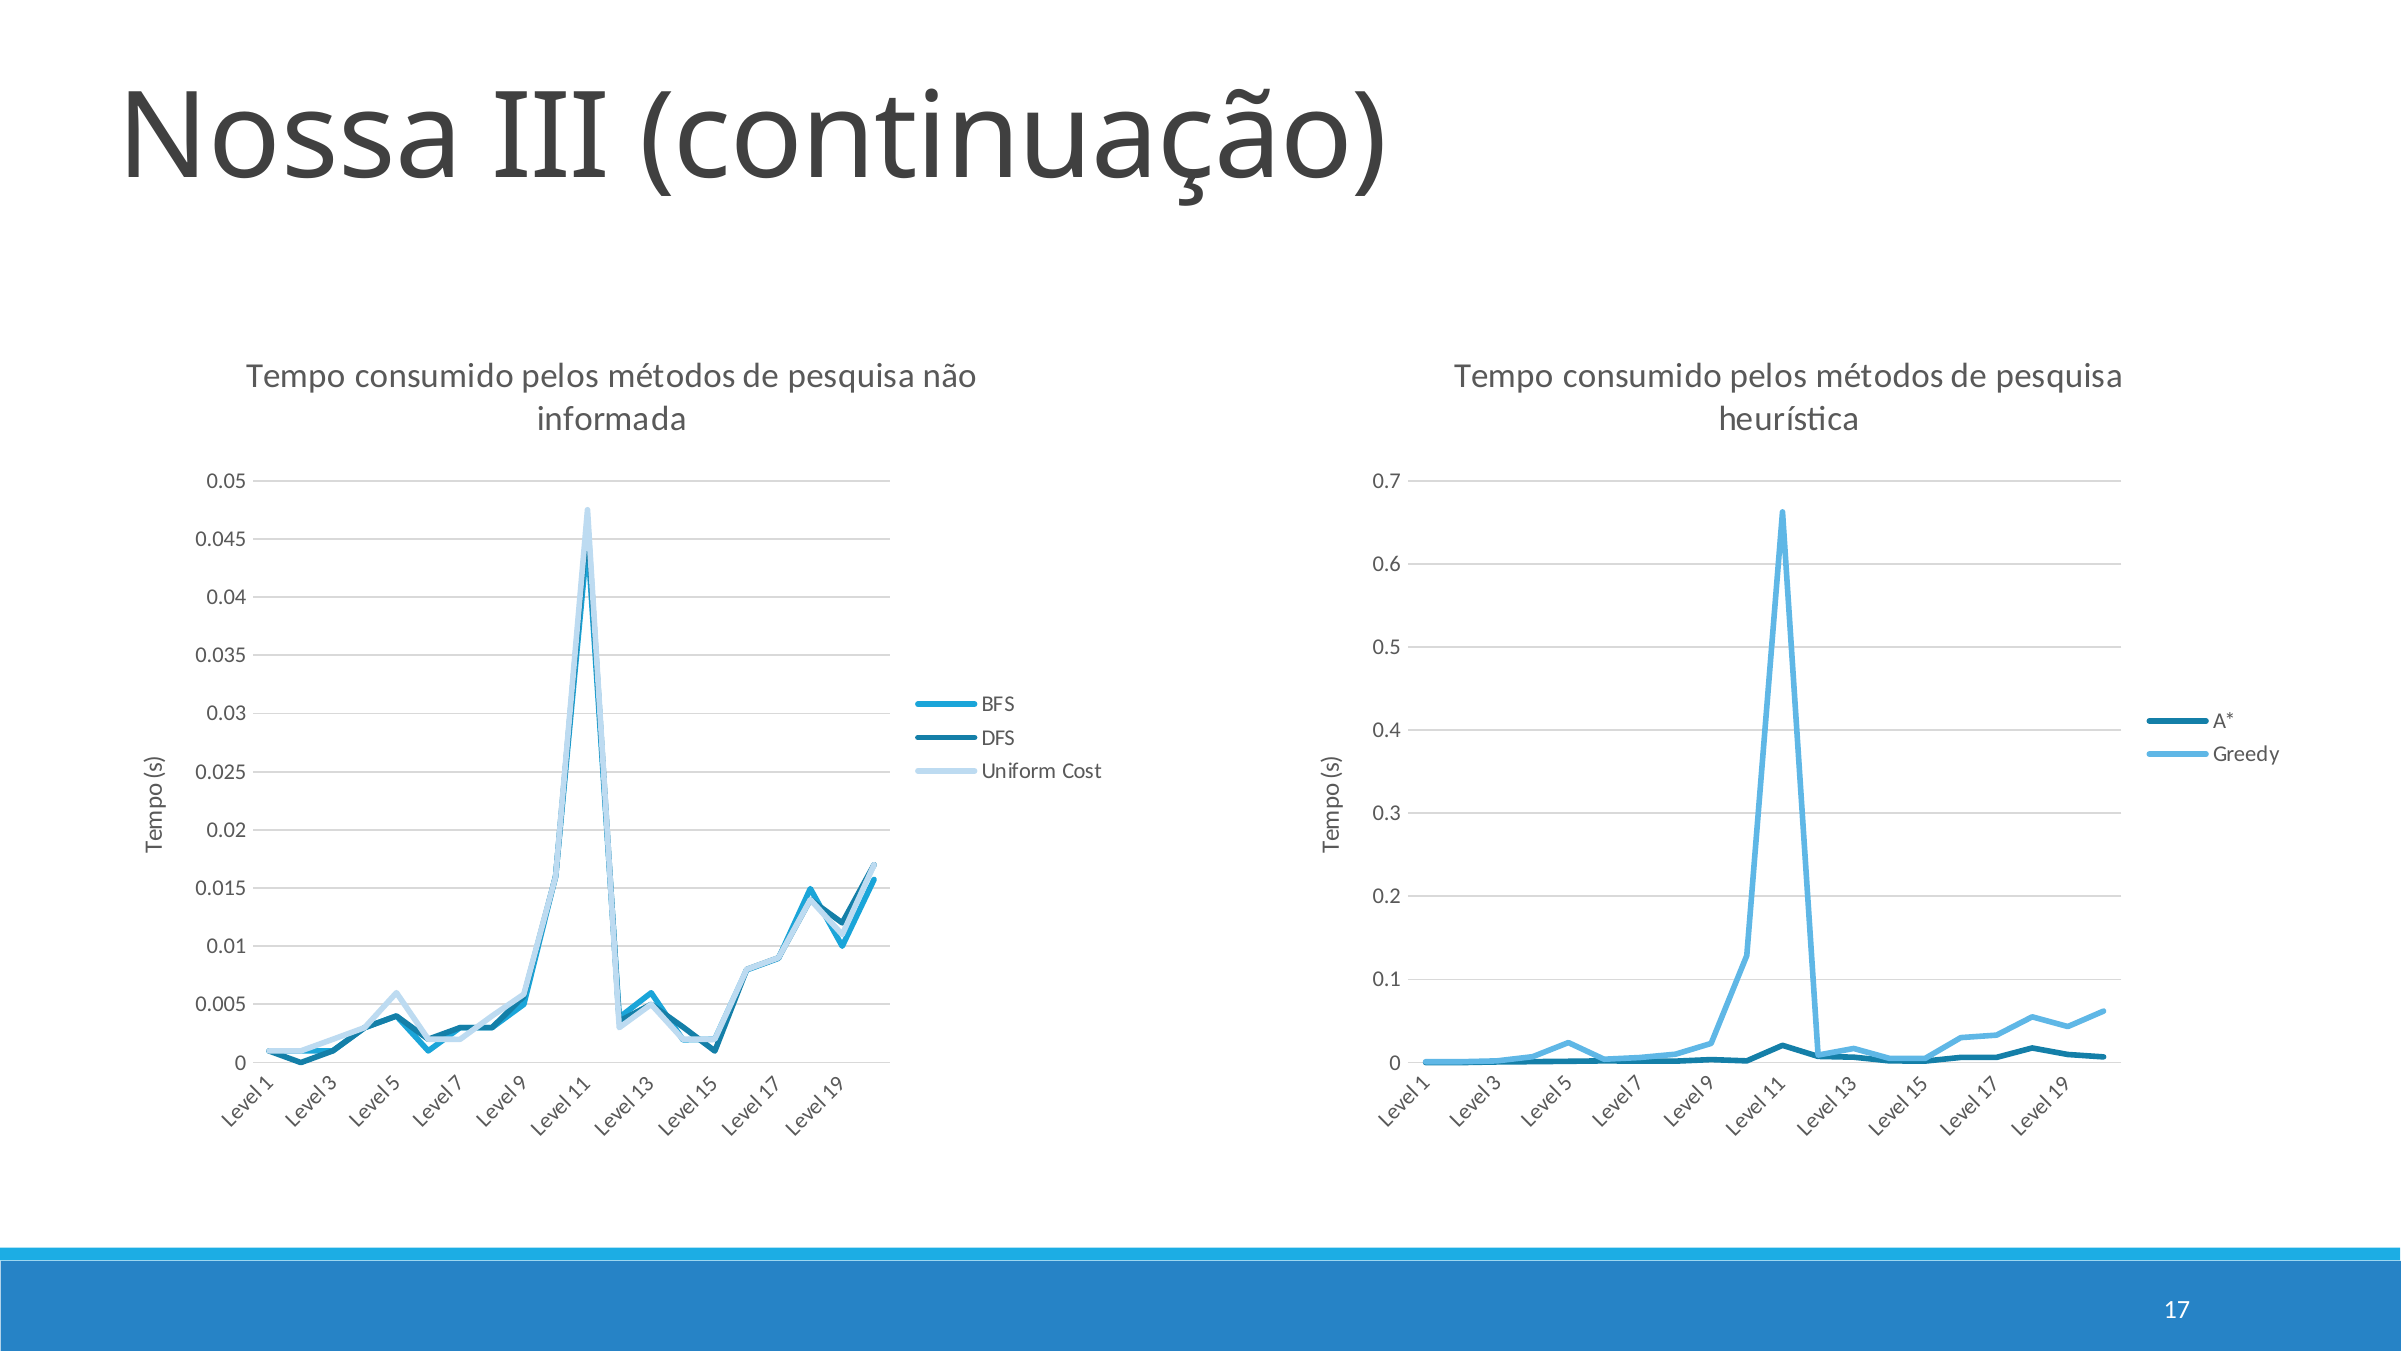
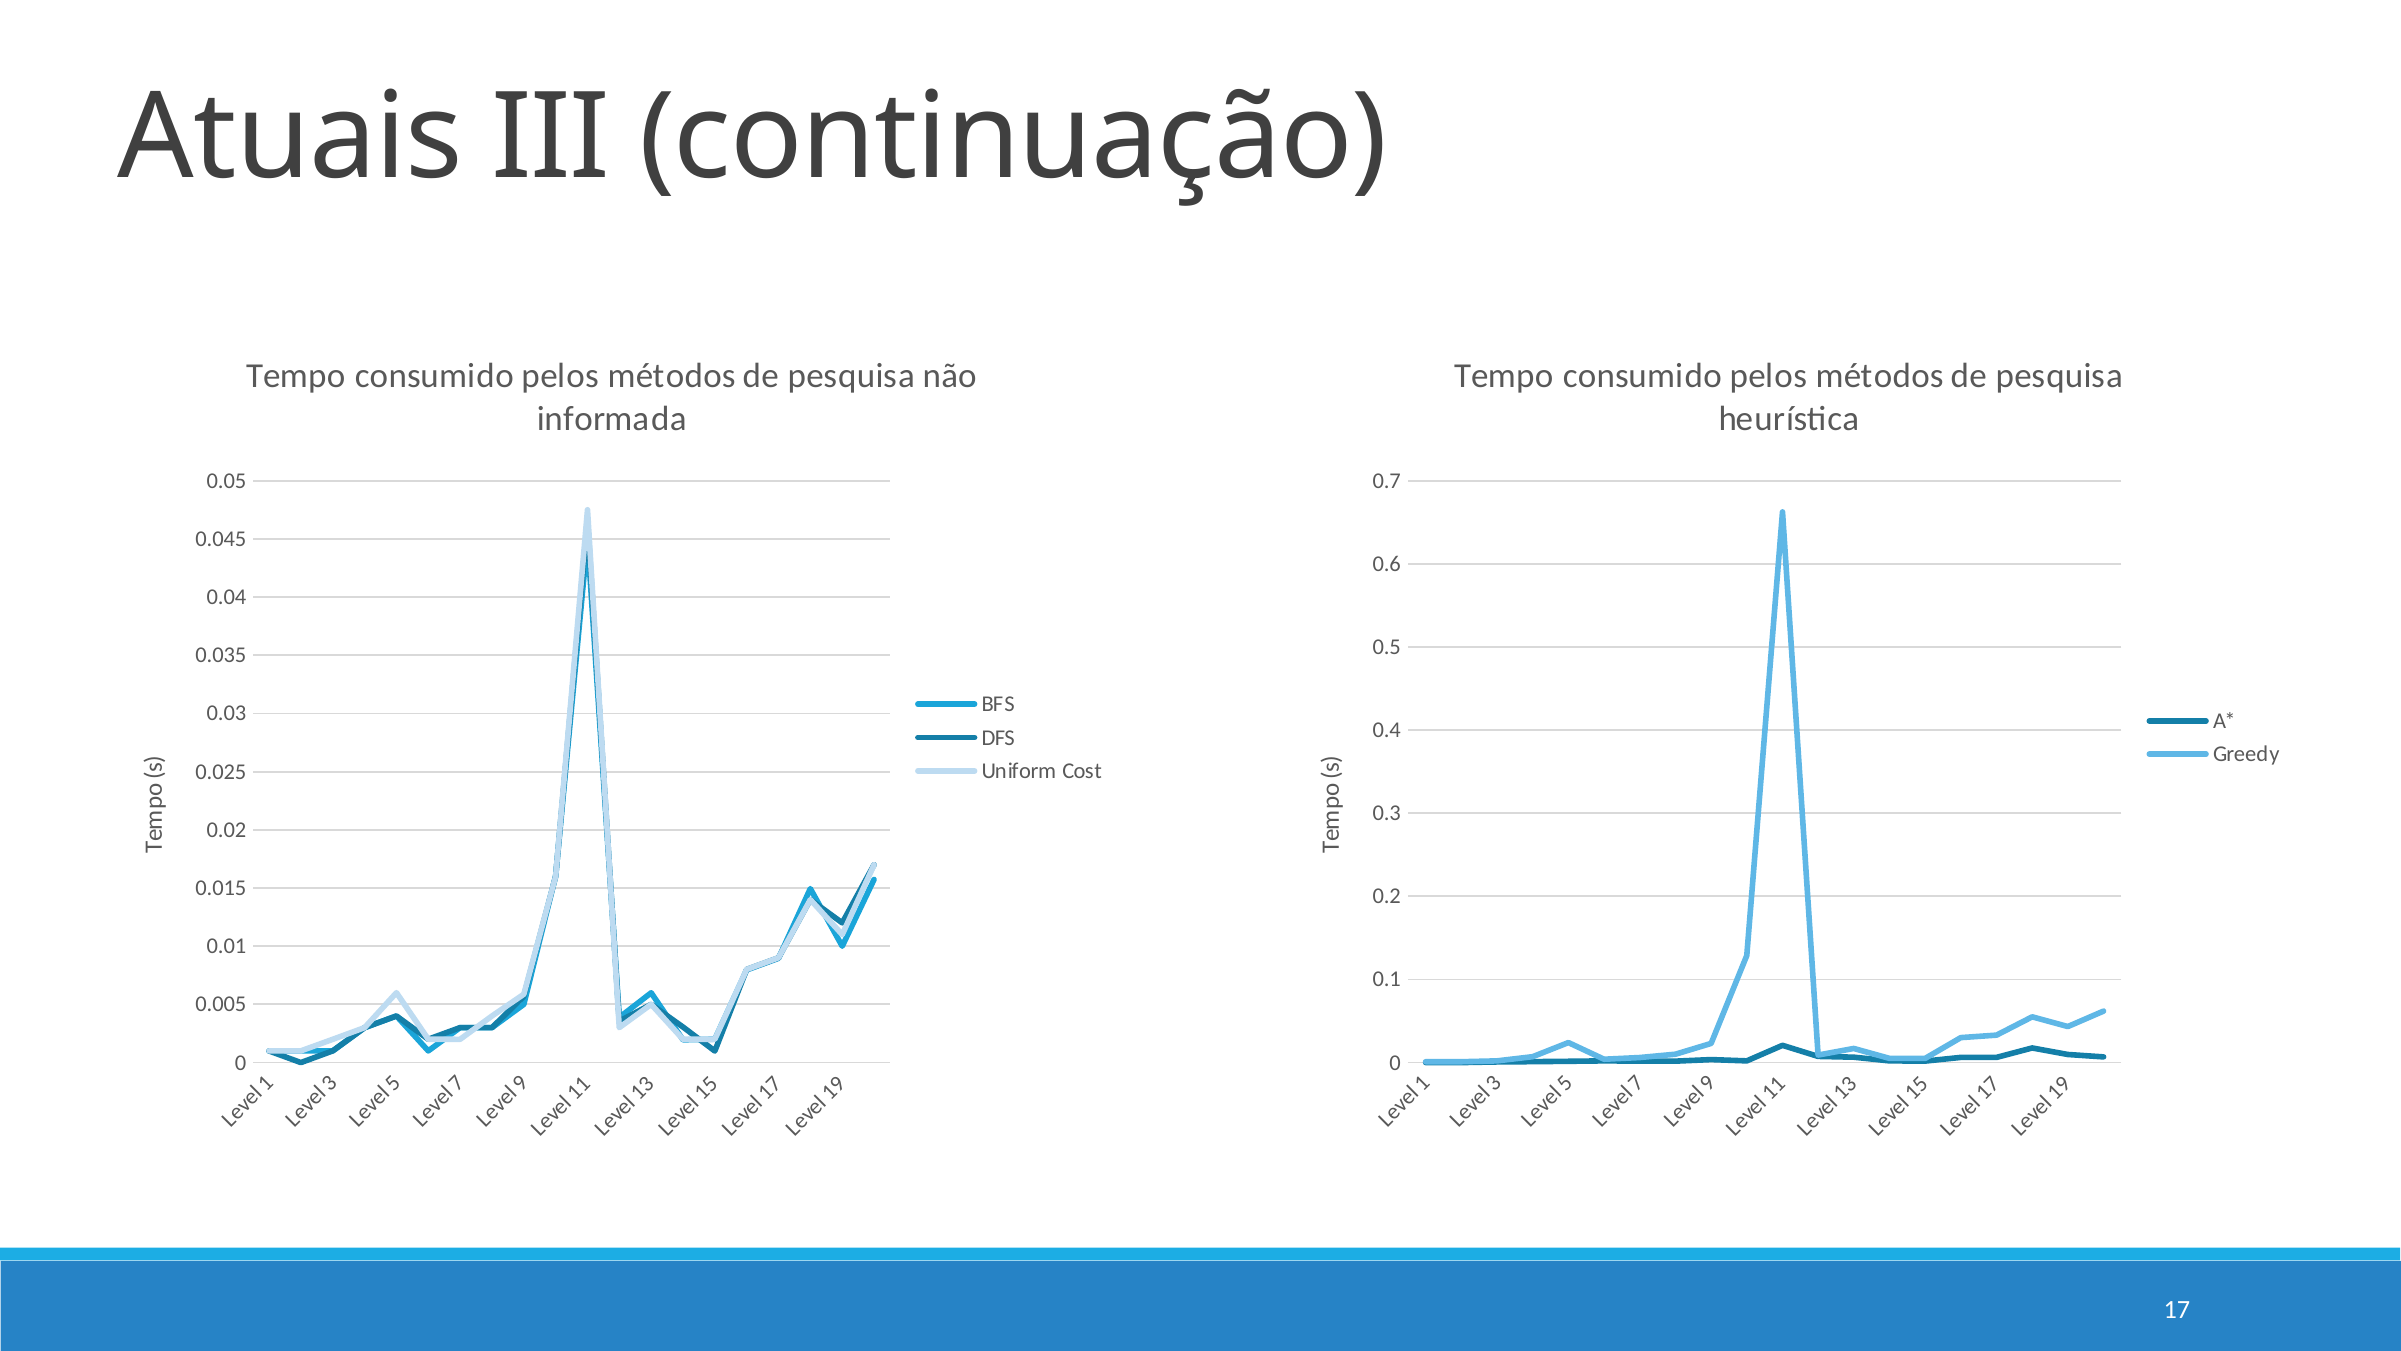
Nossa: Nossa -> Atuais (291, 138)
